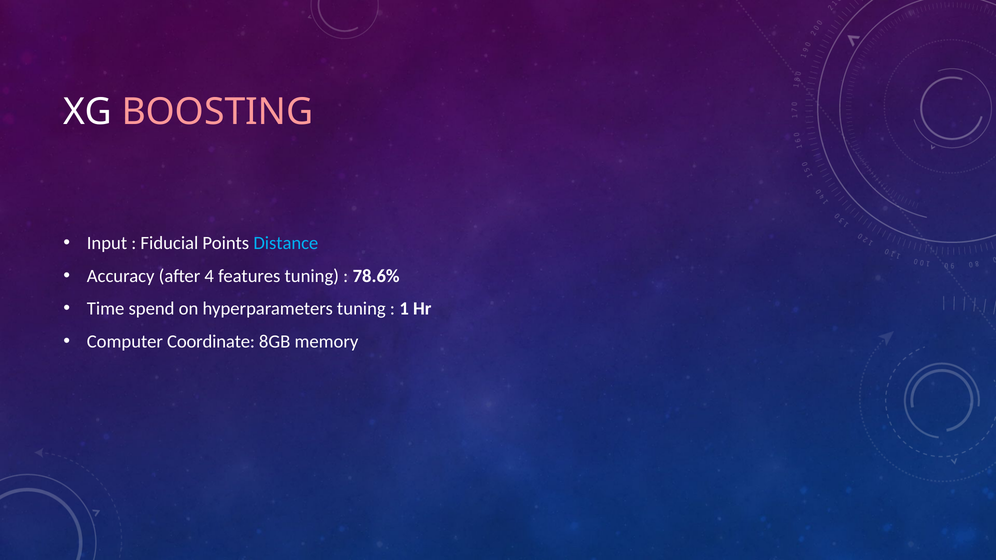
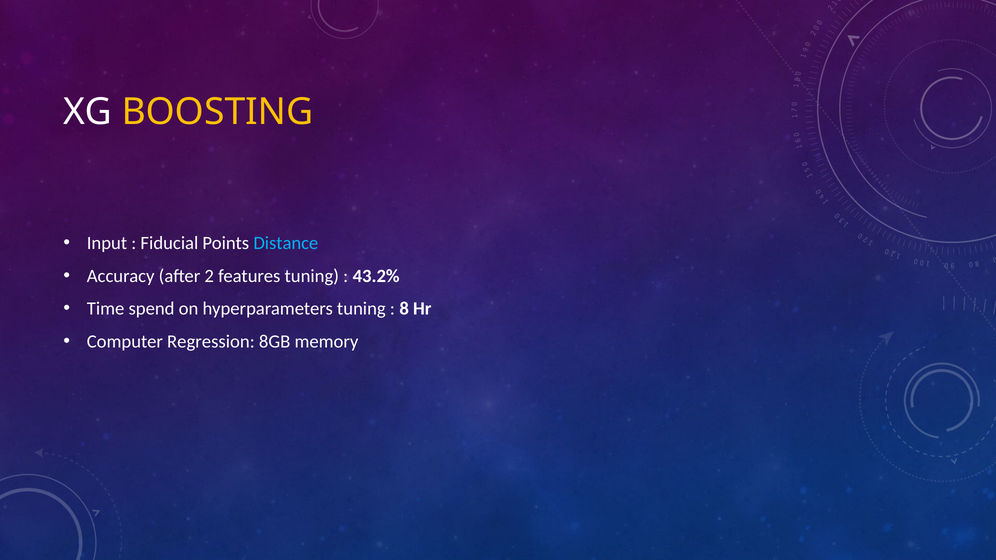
BOOSTING colour: pink -> yellow (218, 112)
4: 4 -> 2 (209, 276)
78.6%: 78.6% -> 43.2% (376, 276)
1: 1 -> 8 (404, 309)
Coordinate: Coordinate -> Regression (211, 342)
